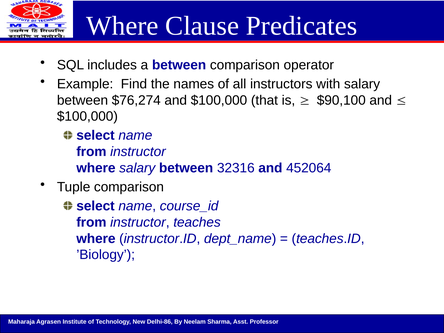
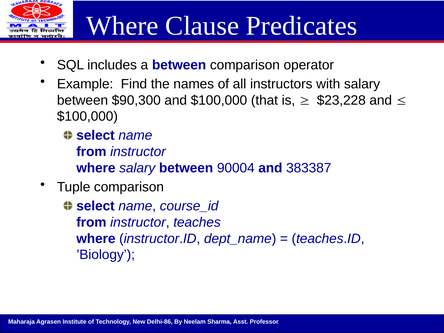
$76,274: $76,274 -> $90,300 (136, 100)
$90,100: $90,100 -> $23,228 (341, 100)
32316: 32316 -> 90004 (236, 168)
452064: 452064 -> 383387 (309, 168)
